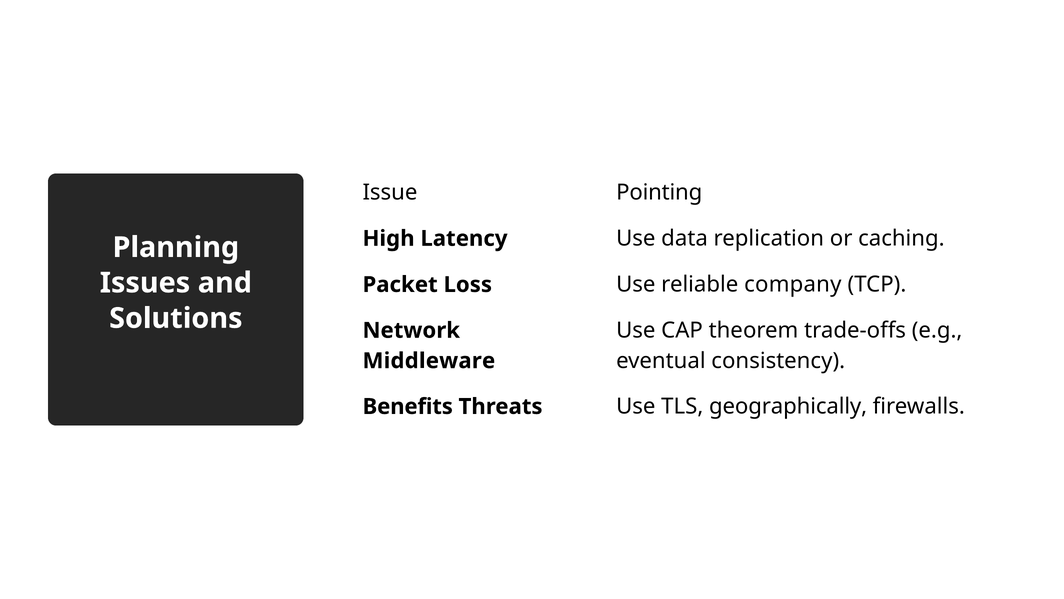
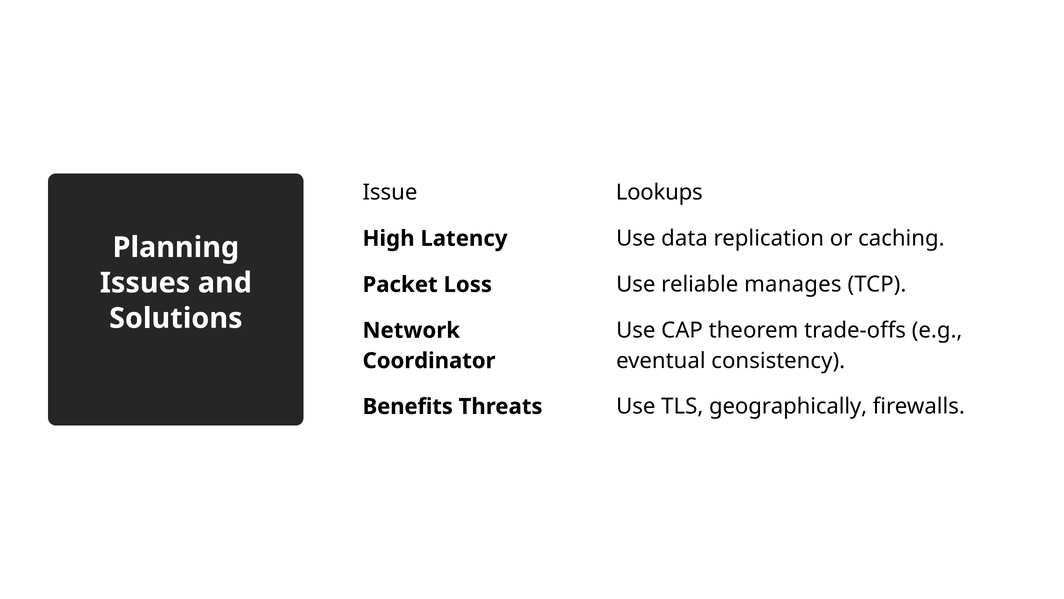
Pointing: Pointing -> Lookups (659, 192)
company: company -> manages (793, 284)
Middleware: Middleware -> Coordinator (429, 361)
